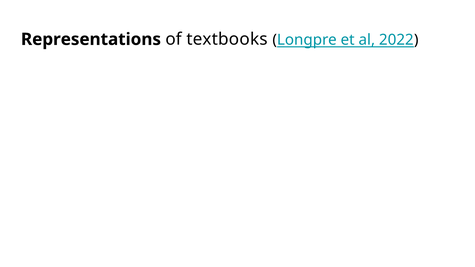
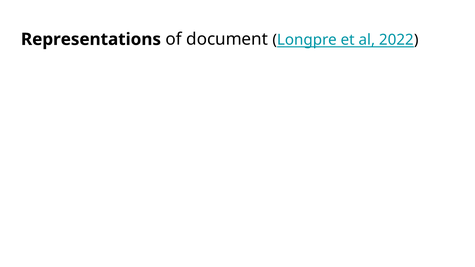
textbooks: textbooks -> document (227, 39)
